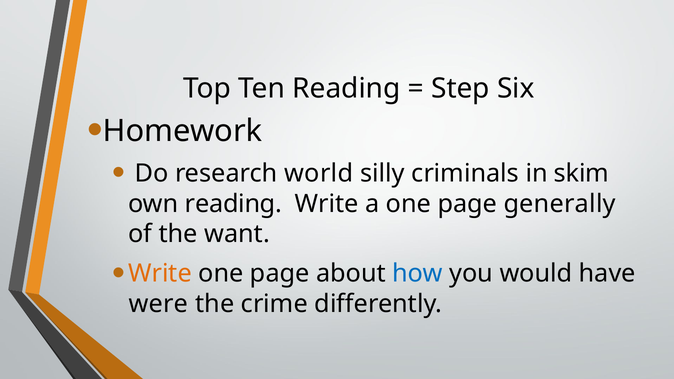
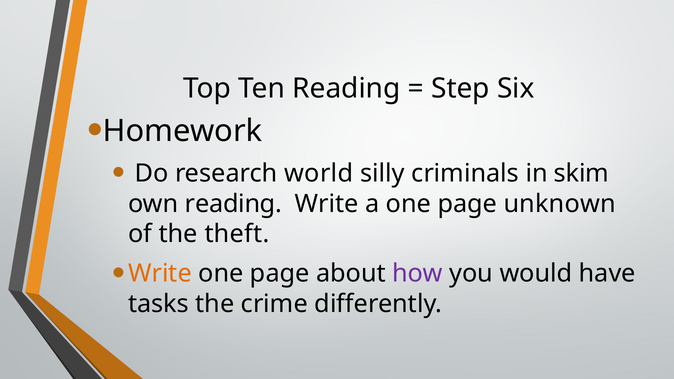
generally: generally -> unknown (560, 204)
want: want -> theft (237, 234)
how colour: blue -> purple (418, 274)
were: were -> tasks (159, 304)
